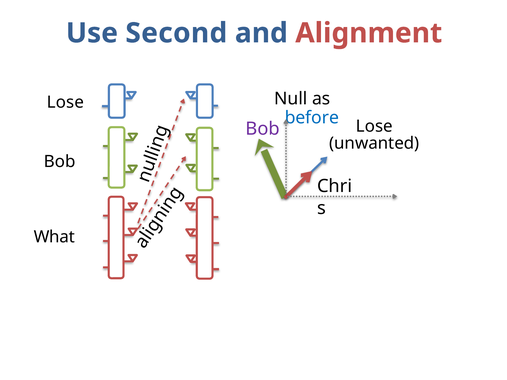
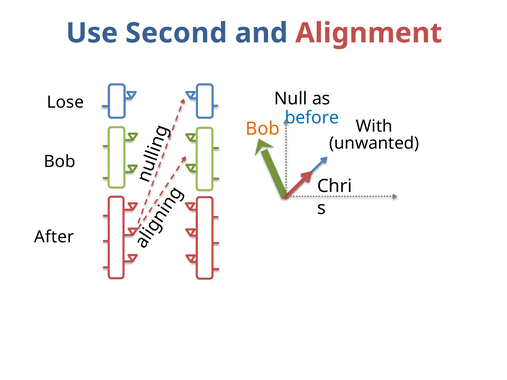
Bob colour: purple -> orange (263, 129)
Lose: Lose -> With (374, 126)
What: What -> After (54, 237)
